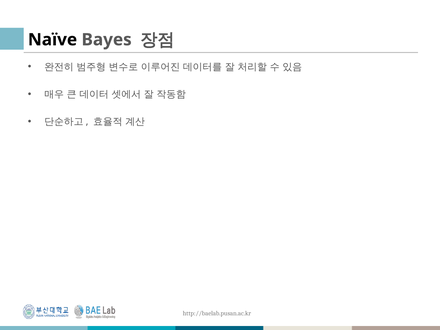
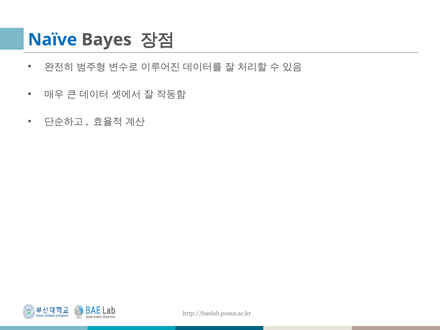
Naïve colour: black -> blue (52, 40)
